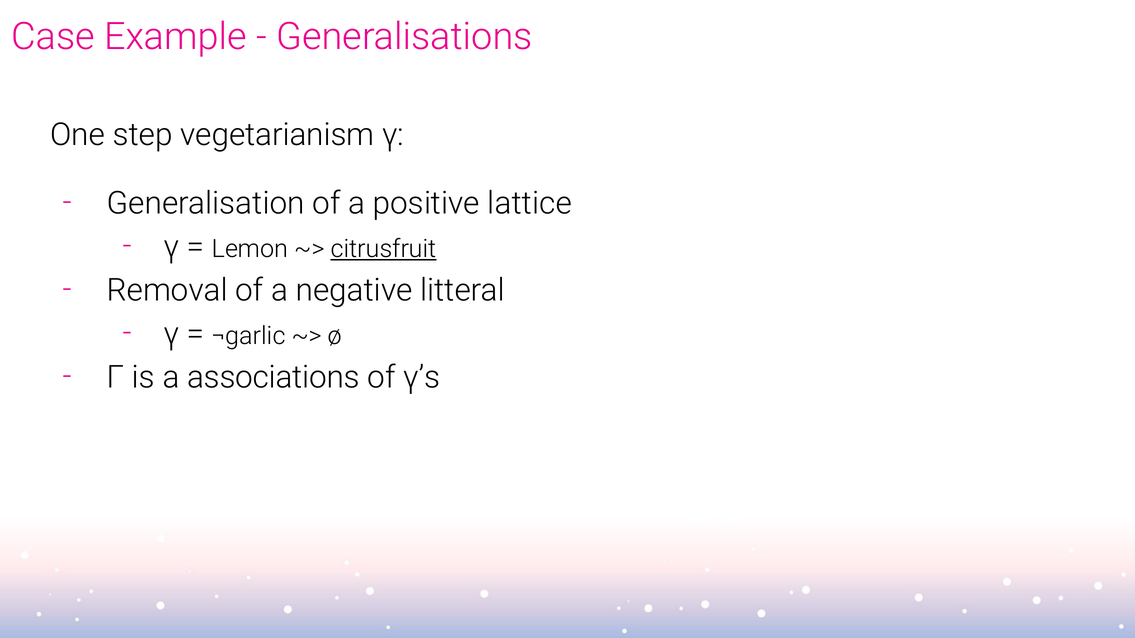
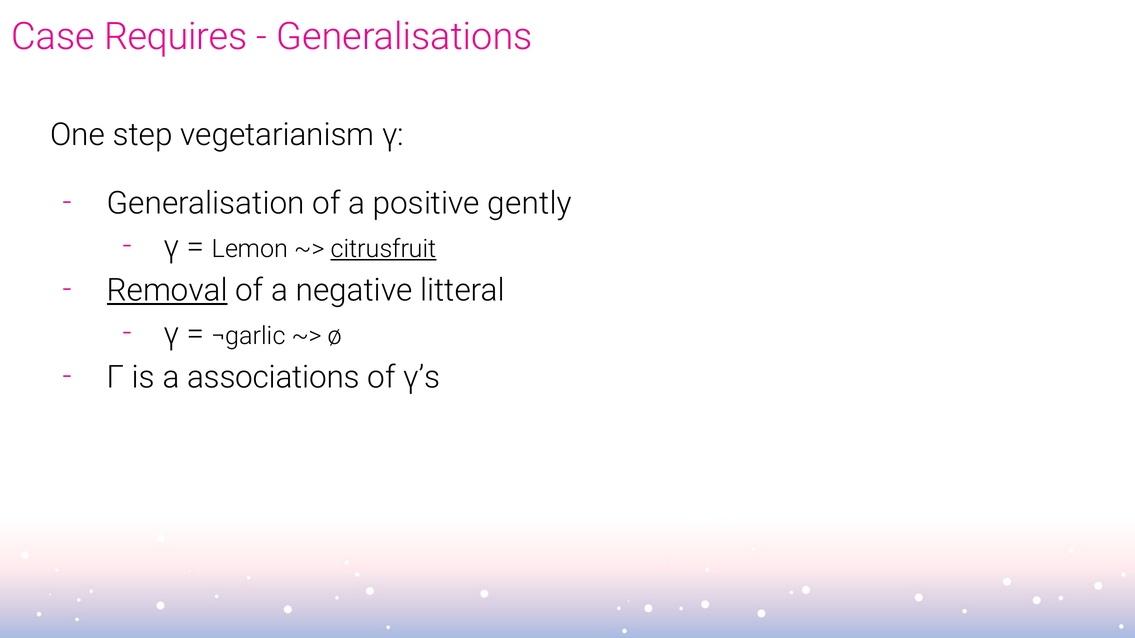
Example: Example -> Requires (176, 37)
lattice: lattice -> gently (530, 204)
Removal underline: none -> present (167, 291)
